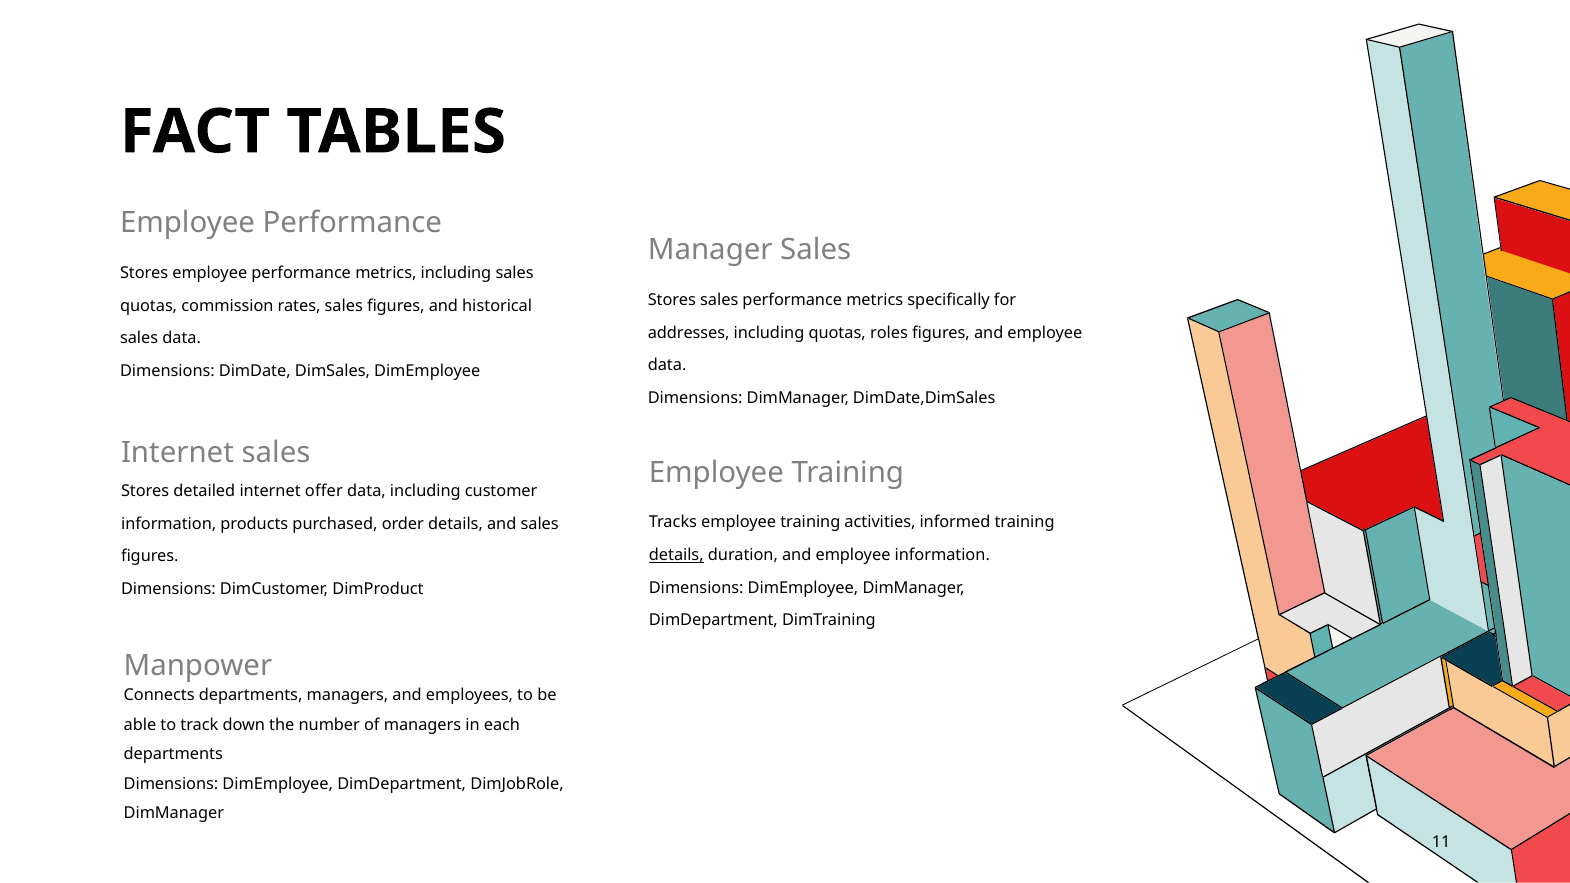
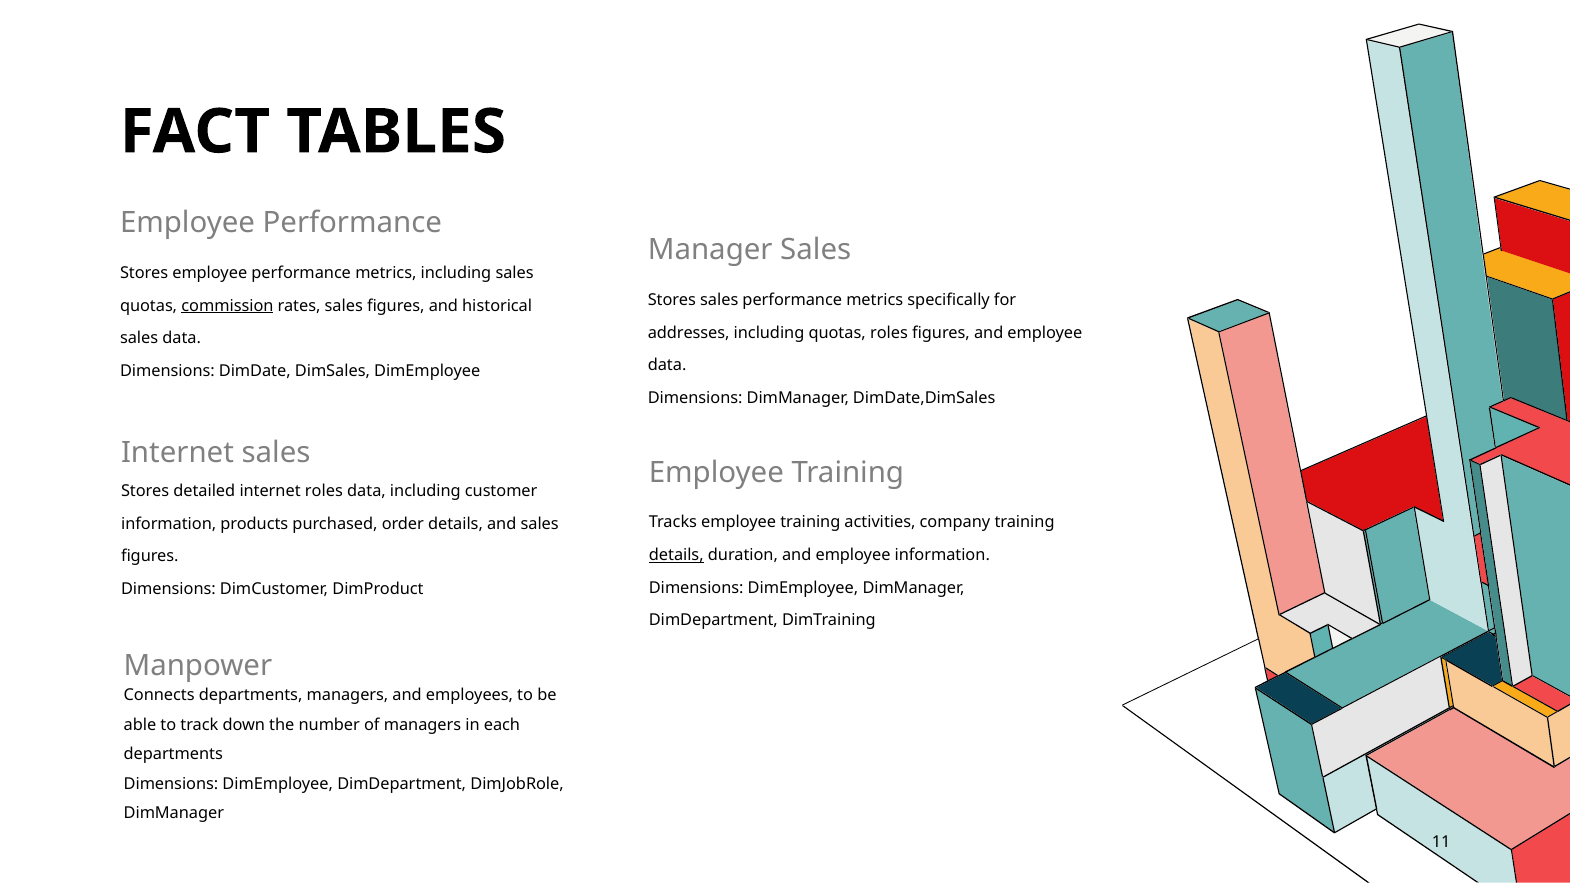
commission underline: none -> present (227, 306)
internet offer: offer -> roles (324, 491)
informed: informed -> company (955, 522)
